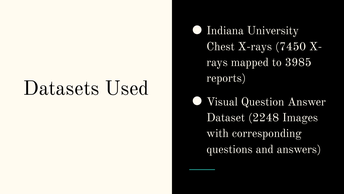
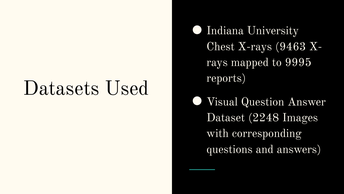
7450: 7450 -> 9463 (291, 46)
3985: 3985 -> 9995 (298, 62)
